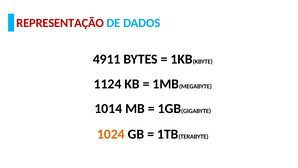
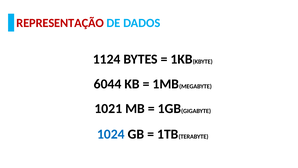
4911: 4911 -> 1124 (107, 59)
1124: 1124 -> 6044 (108, 84)
1014: 1014 -> 1021 (108, 108)
1024 colour: orange -> blue (111, 134)
